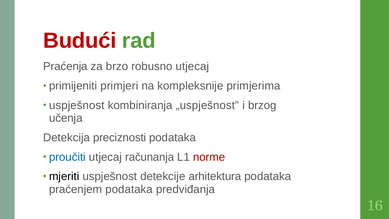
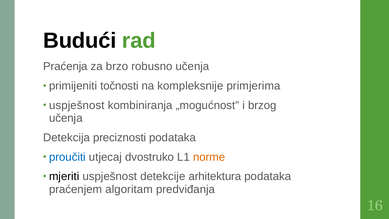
Budući colour: red -> black (80, 41)
robusno utjecaj: utjecaj -> učenja (192, 66)
primjeri: primjeri -> točnosti (119, 86)
„uspješnost: „uspješnost -> „mogućnost (207, 105)
računanja: računanja -> dvostruko (150, 157)
norme colour: red -> orange (209, 157)
praćenjem podataka: podataka -> algoritam (129, 189)
